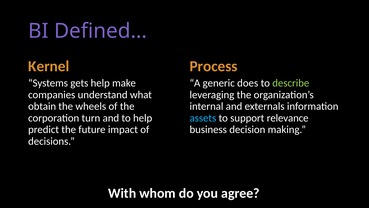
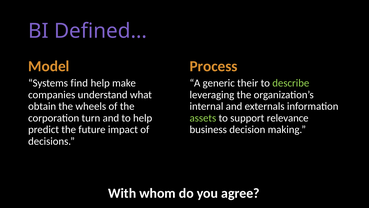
Kernel: Kernel -> Model (49, 66)
gets: gets -> find (79, 83)
does: does -> their (248, 83)
assets colour: light blue -> light green (203, 118)
